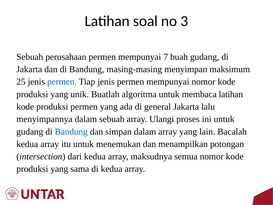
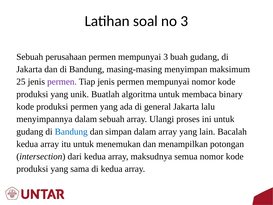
mempunyai 7: 7 -> 3 (166, 57)
permen colour: blue -> purple (62, 82)
membaca latihan: latihan -> binary (231, 94)
